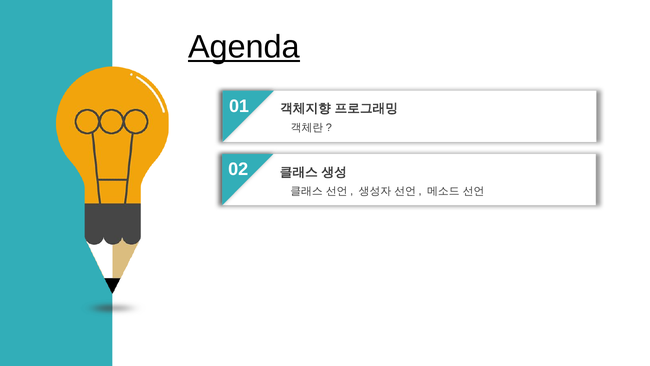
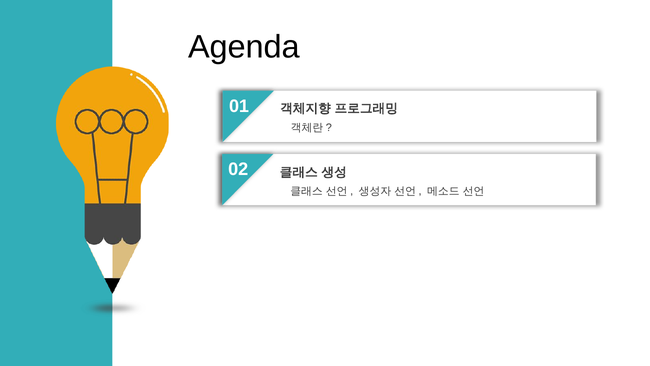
Agenda underline: present -> none (244, 47)
